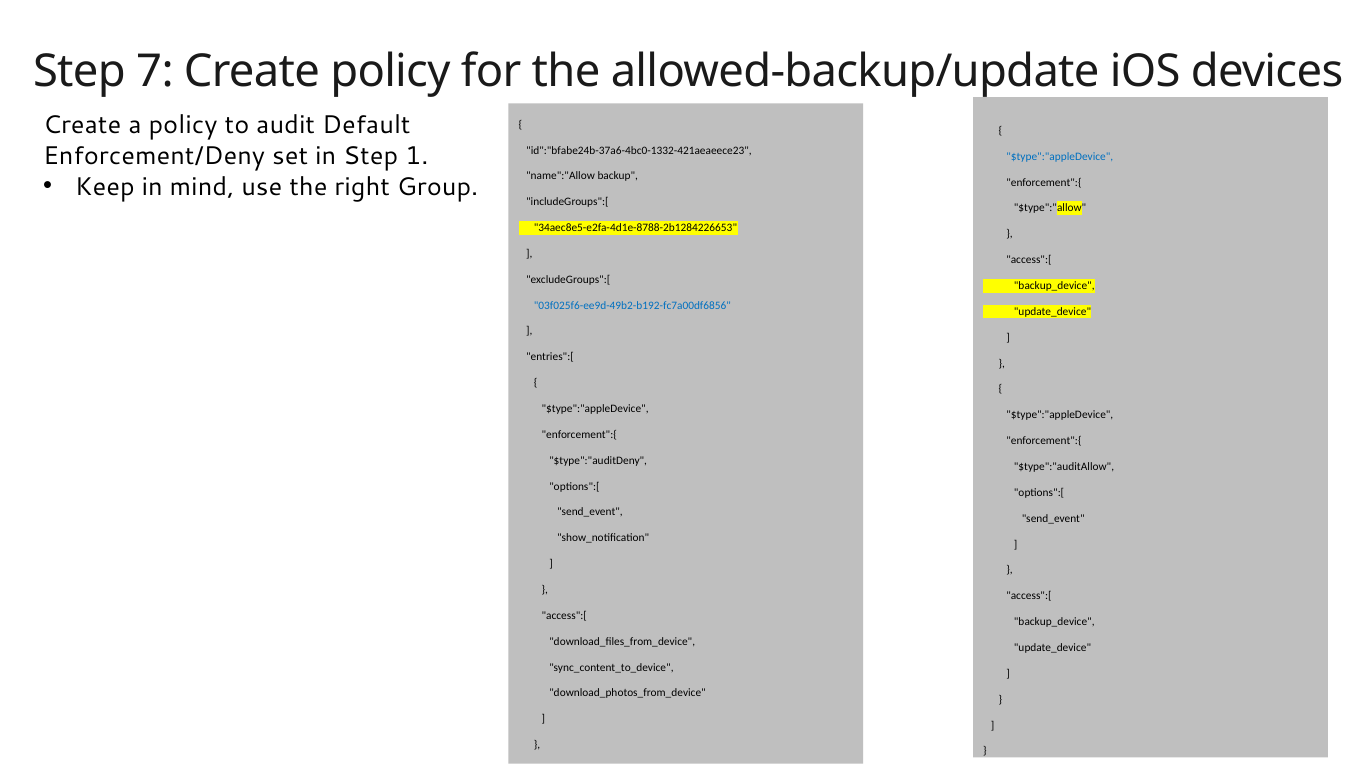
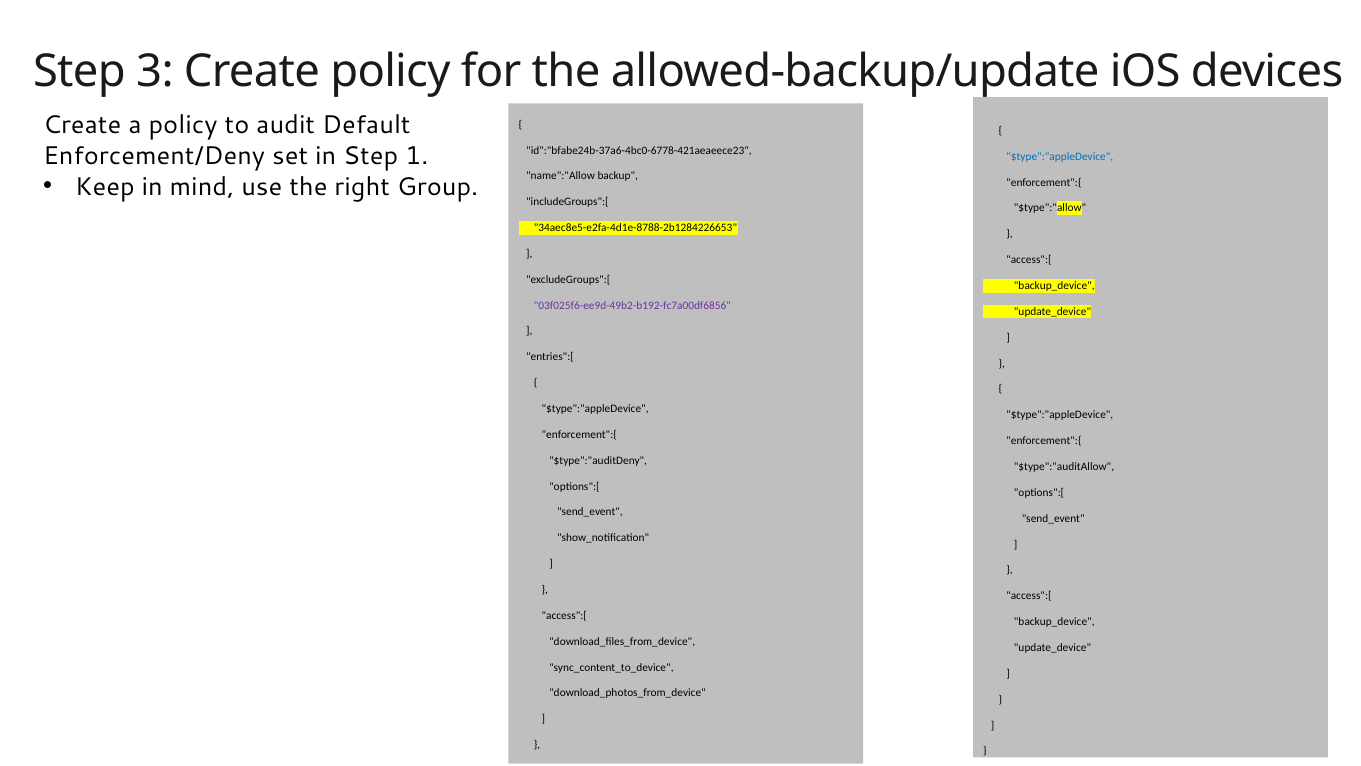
7: 7 -> 3 (155, 72)
id":"bfabe24b-37a6-4bc0-1332-421aeaeece23: id":"bfabe24b-37a6-4bc0-1332-421aeaeece23 -> id":"bfabe24b-37a6-4bc0-6778-421aeaeece23 (639, 150)
03f025f6-ee9d-49b2-b192-fc7a00df6856 colour: blue -> purple (632, 305)
